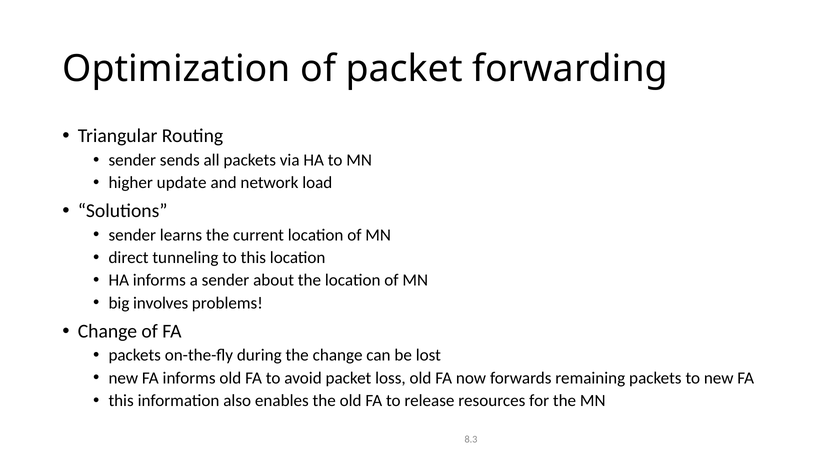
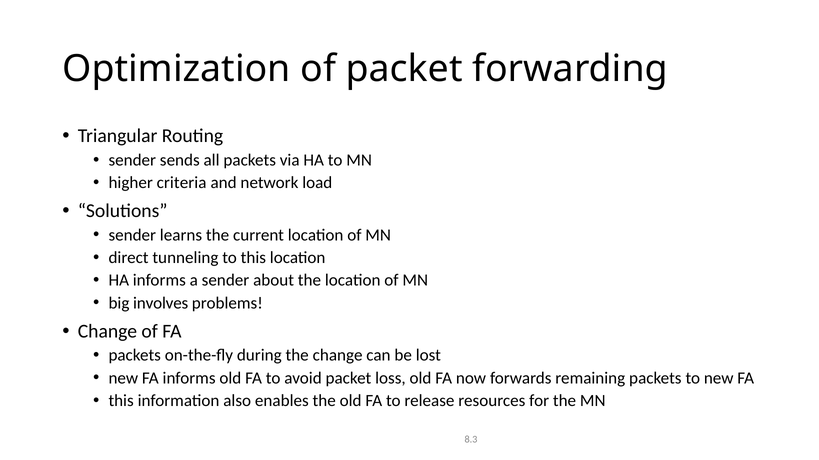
update: update -> criteria (182, 183)
